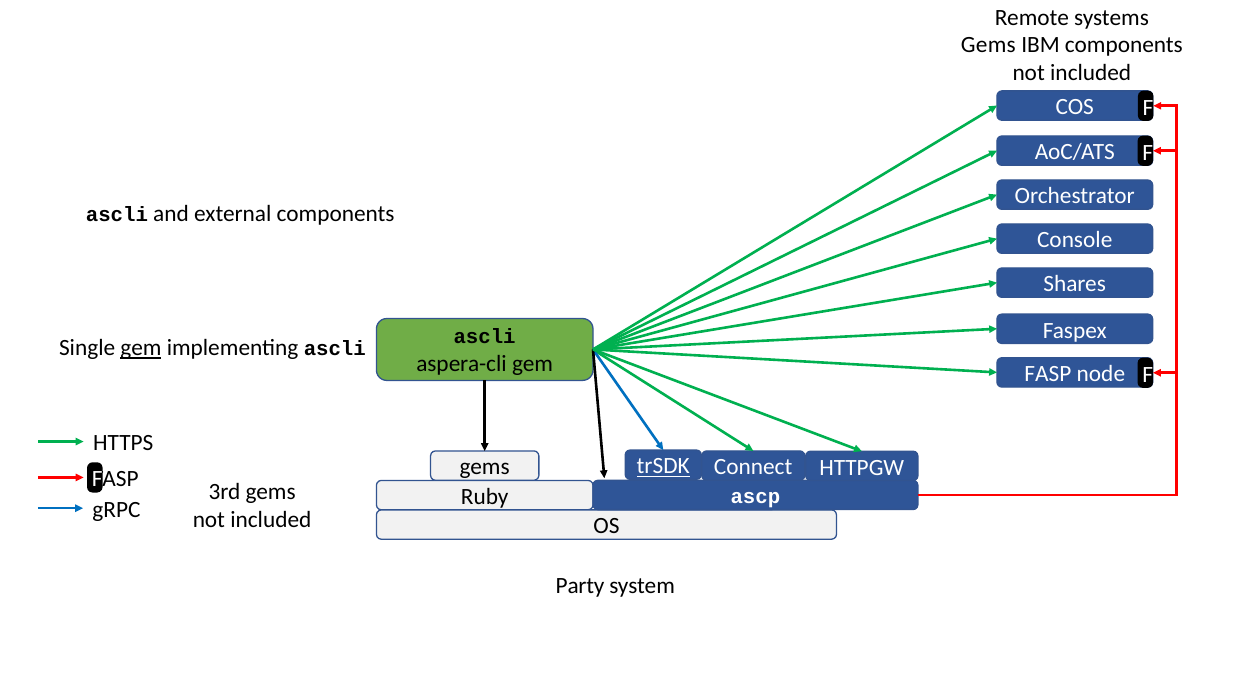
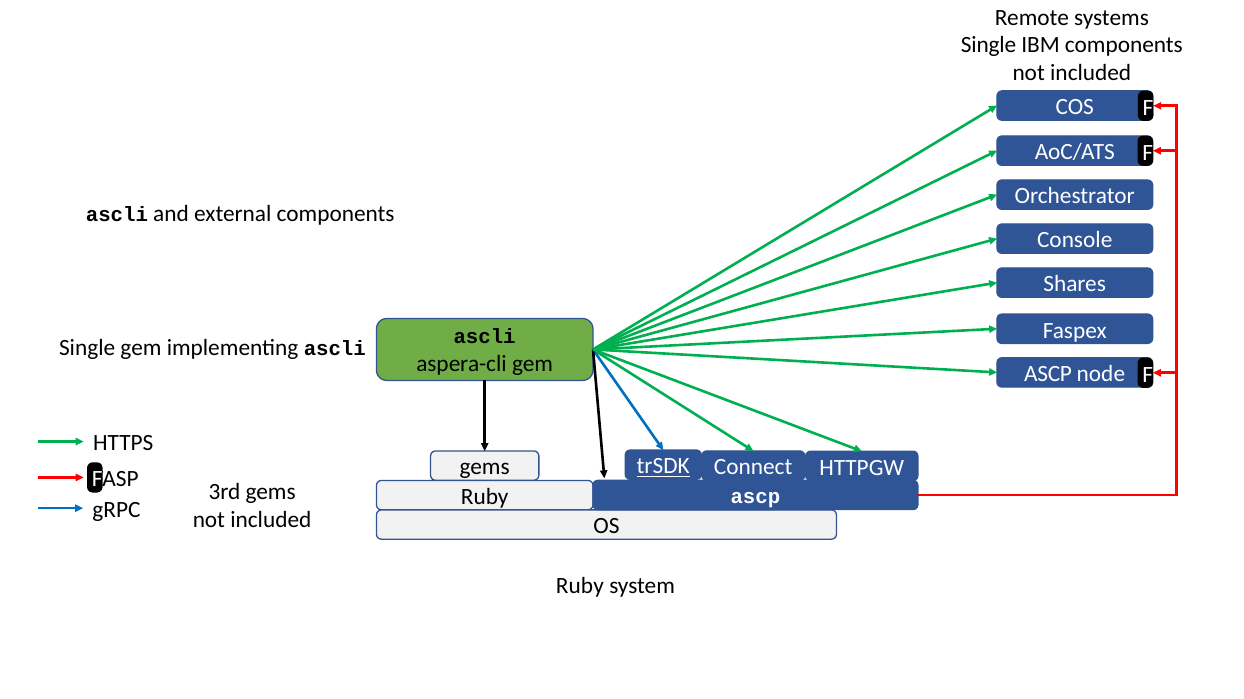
Gems: Gems -> Single (989, 45)
gem underline: present -> none (141, 348)
FASP: FASP -> ASCP (1048, 374)
Party: Party -> Ruby (580, 586)
